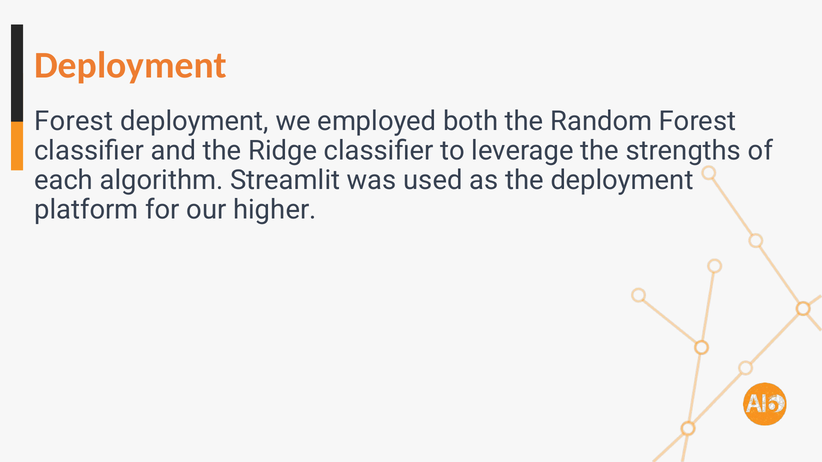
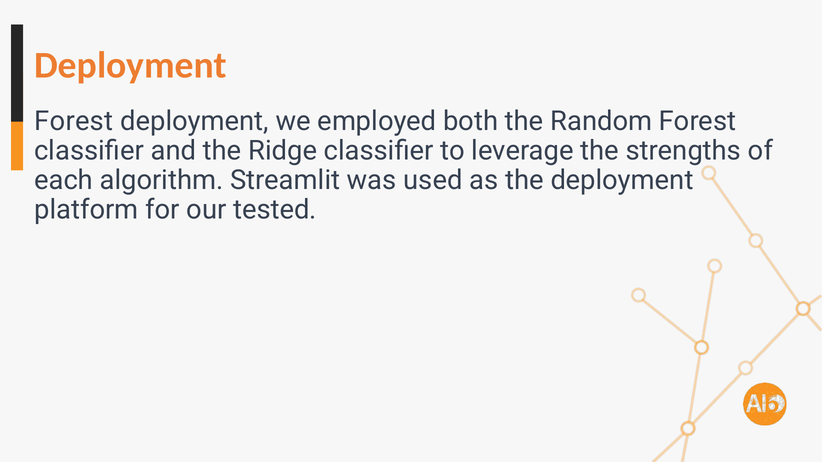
higher: higher -> tested (275, 210)
